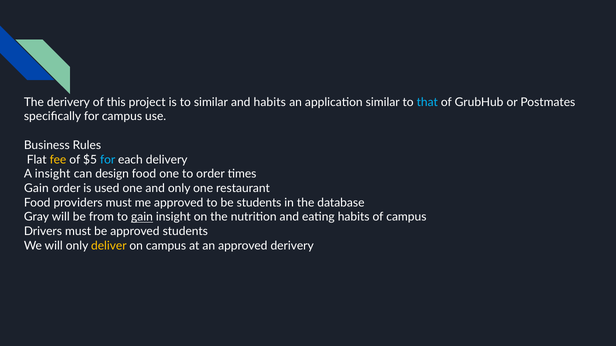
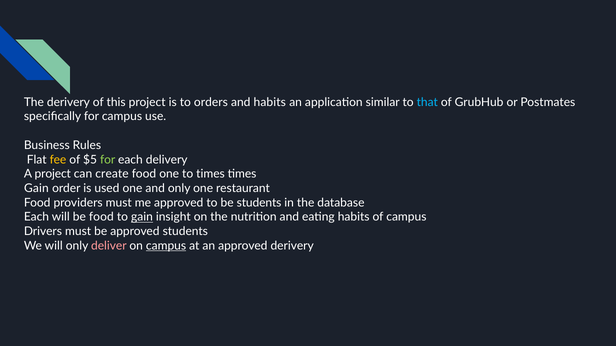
to similar: similar -> orders (211, 102)
for colour: light blue -> light green (108, 160)
A insight: insight -> project (53, 174)
design: design -> create (112, 174)
to order: order -> times (211, 174)
Gray: Gray -> Each (36, 217)
be from: from -> food (101, 217)
deliver colour: yellow -> pink (109, 246)
campus underline: none -> present (166, 246)
